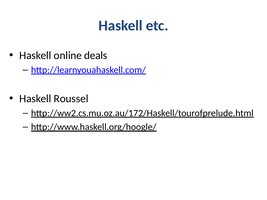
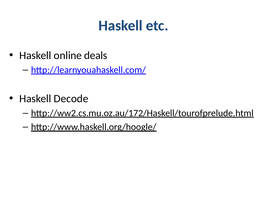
Roussel: Roussel -> Decode (71, 99)
